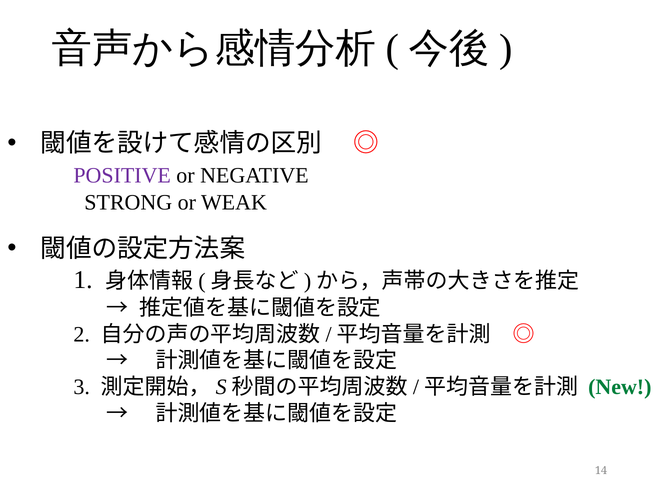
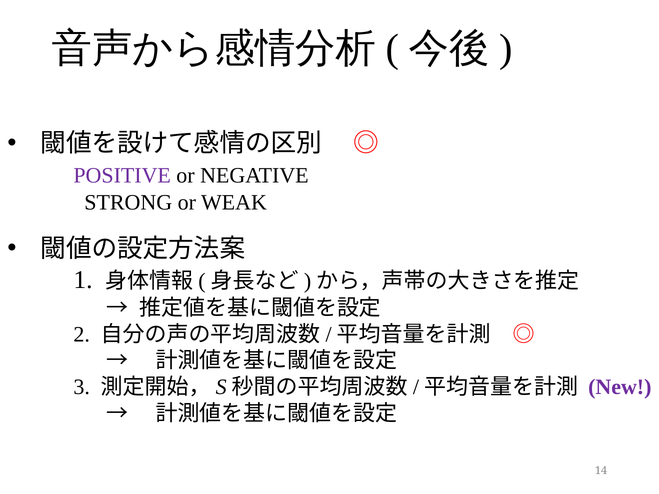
New colour: green -> purple (620, 387)
